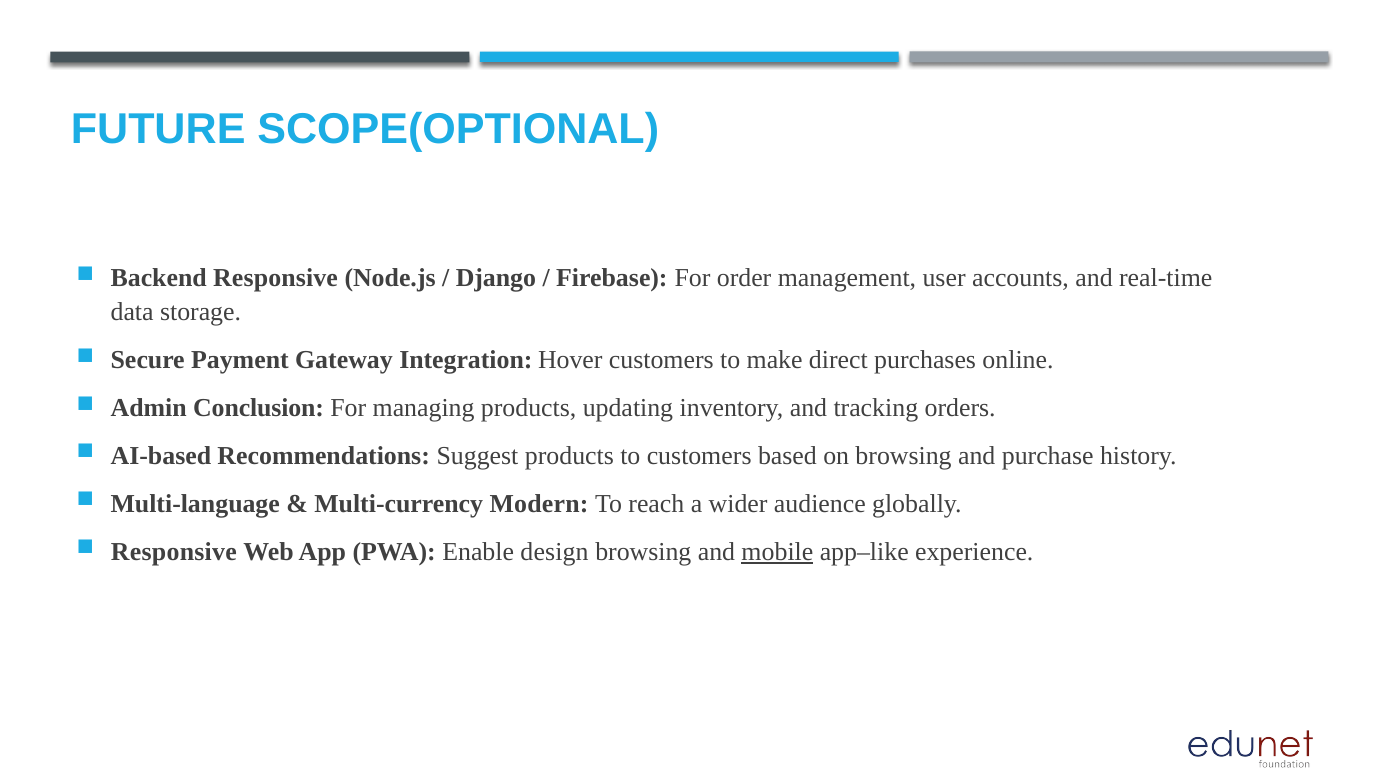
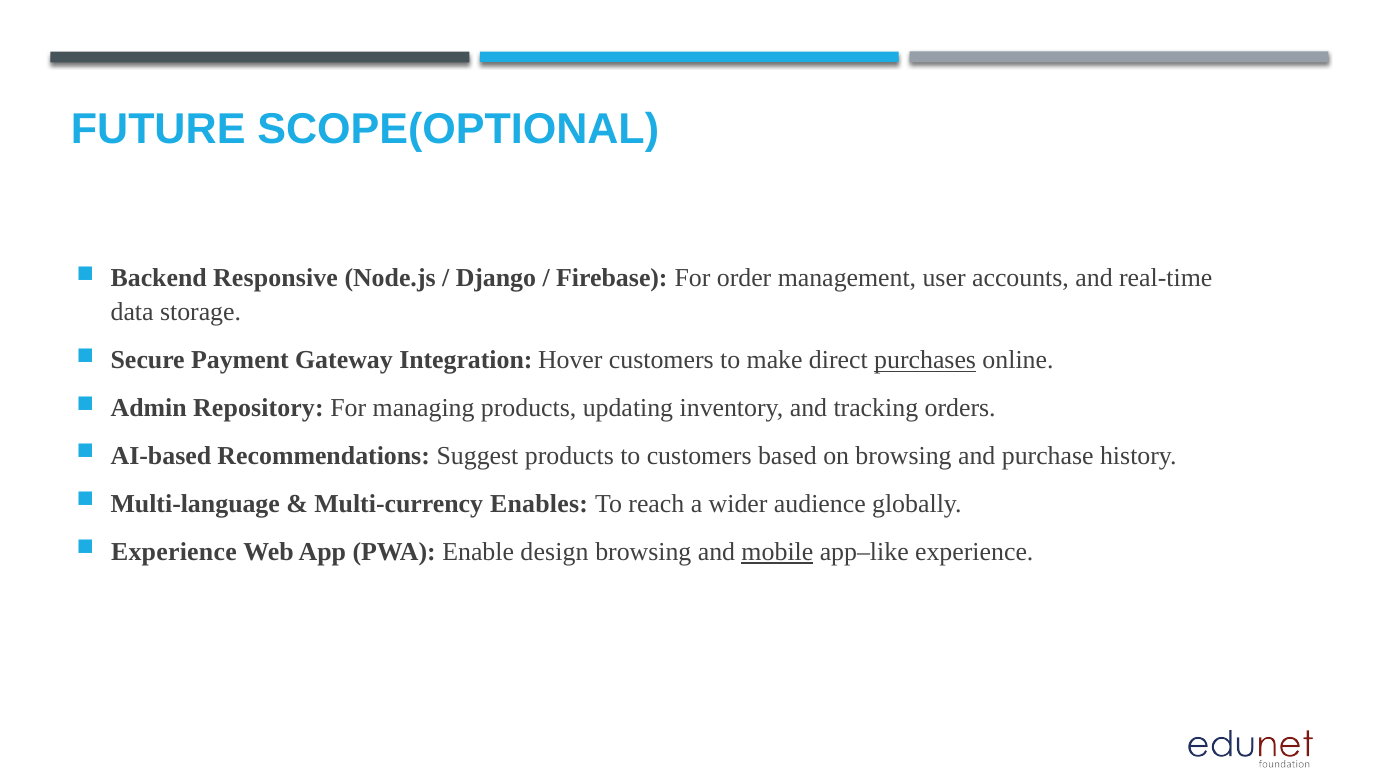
purchases underline: none -> present (925, 360)
Conclusion: Conclusion -> Repository (258, 408)
Modern: Modern -> Enables (539, 504)
Responsive: Responsive -> Experience (174, 552)
